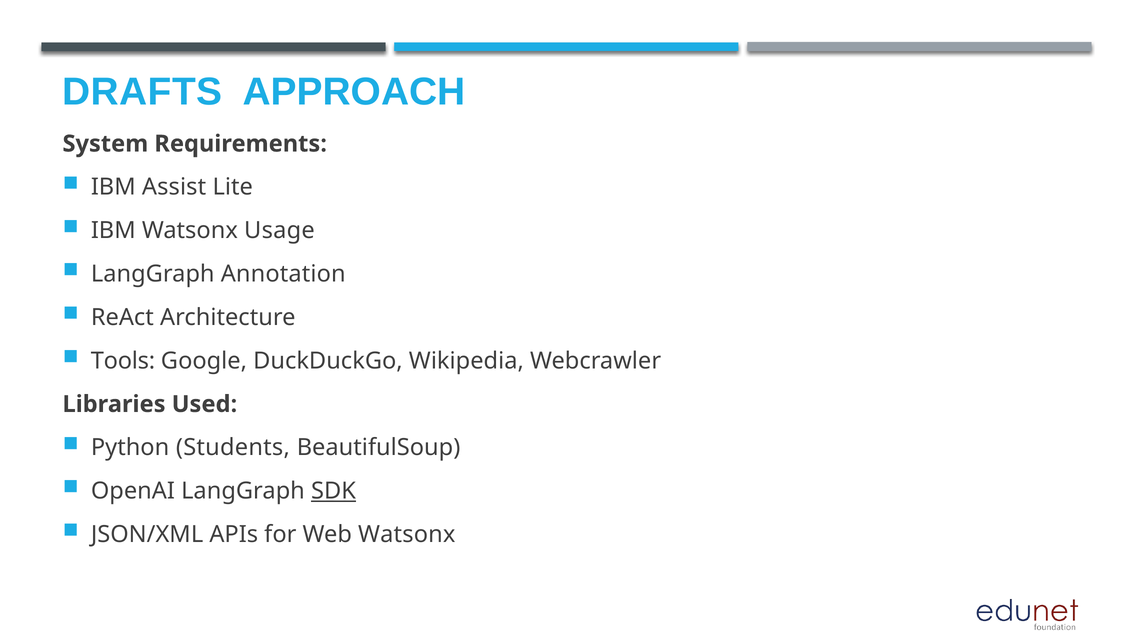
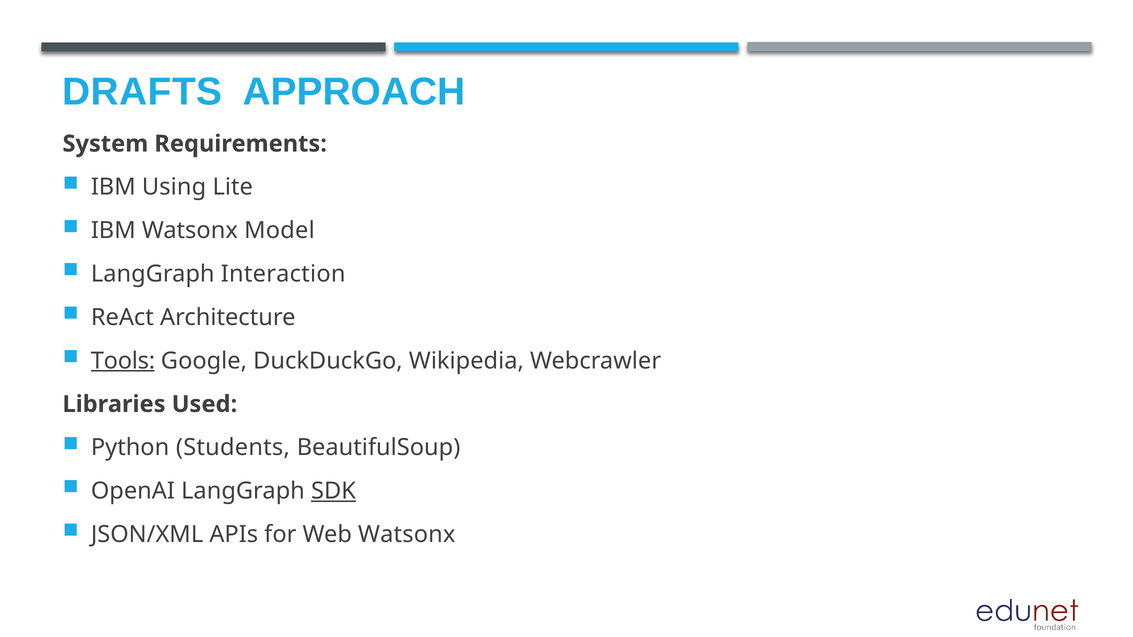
Assist: Assist -> Using (174, 187)
Usage: Usage -> Model (279, 231)
Annotation: Annotation -> Interaction (283, 274)
Tools underline: none -> present (123, 361)
